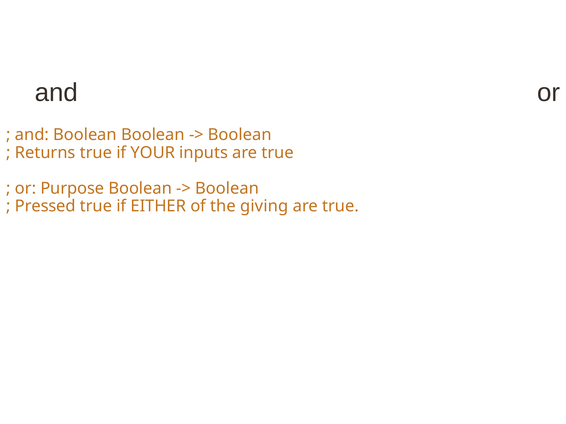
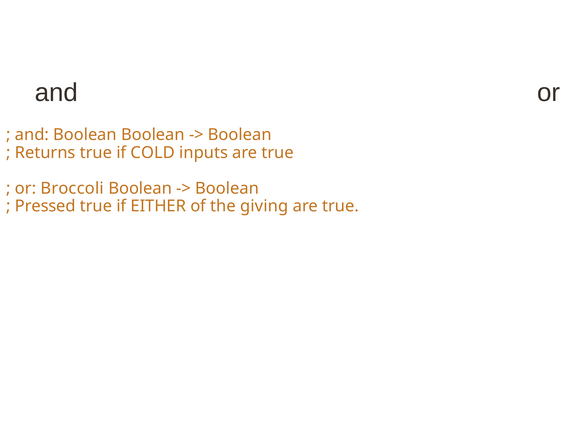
YOUR: YOUR -> COLD (153, 153)
Purpose: Purpose -> Broccoli (72, 188)
